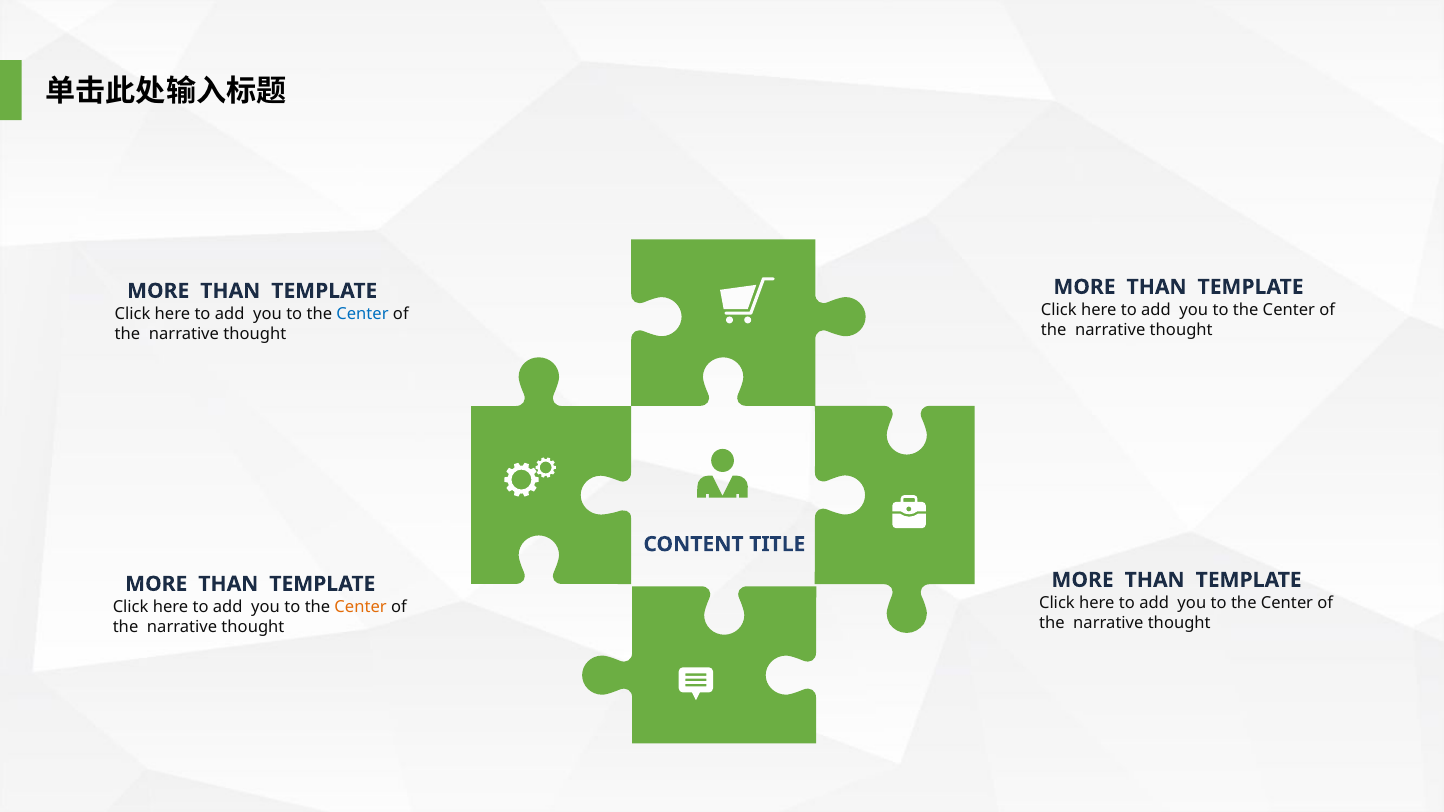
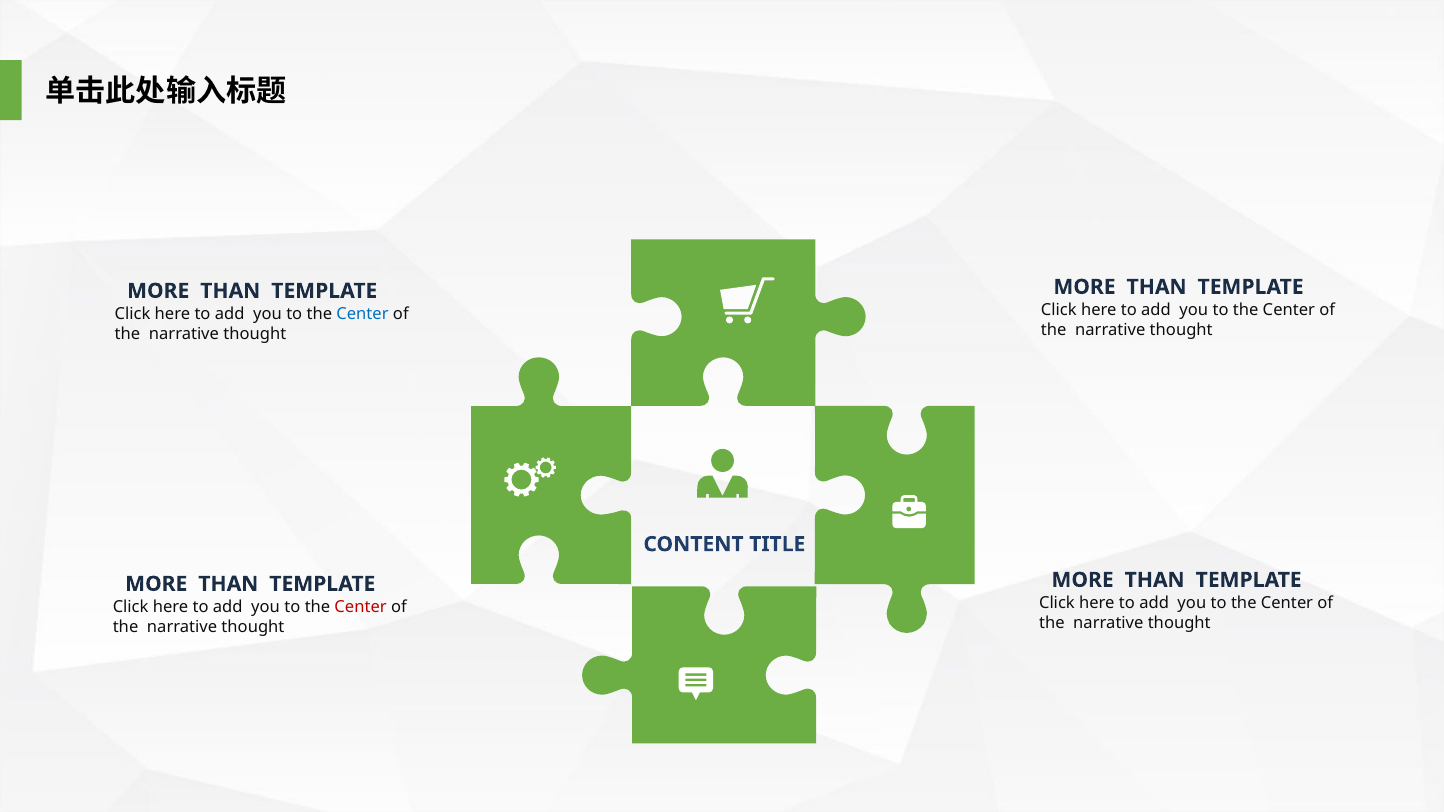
Center colour: orange -> red (361, 607)
